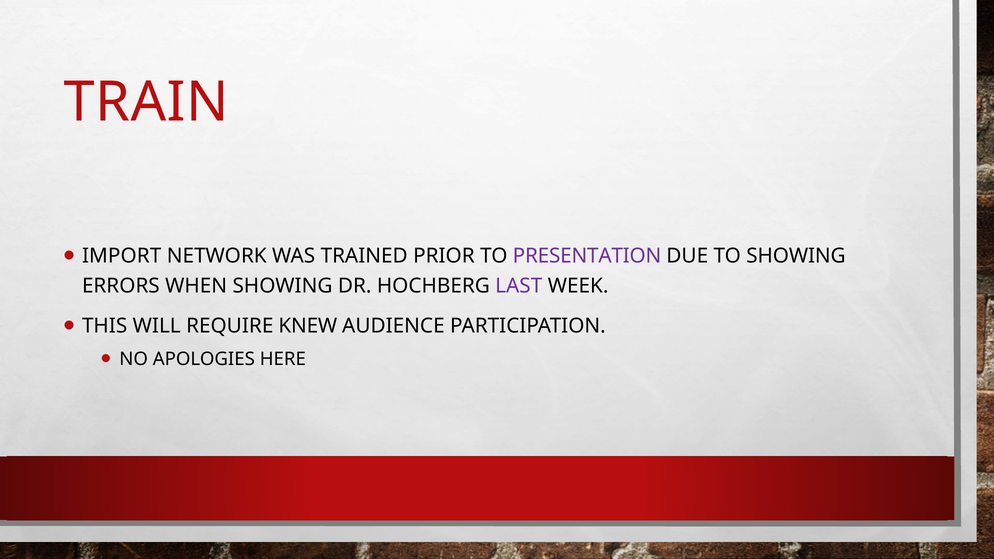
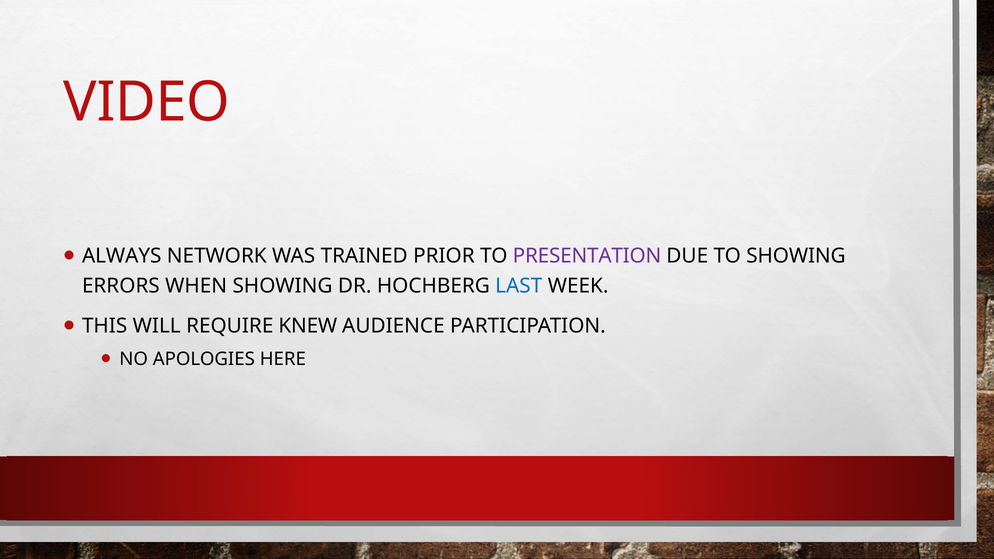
TRAIN: TRAIN -> VIDEO (147, 103)
IMPORT: IMPORT -> ALWAYS (122, 256)
LAST colour: purple -> blue (519, 286)
